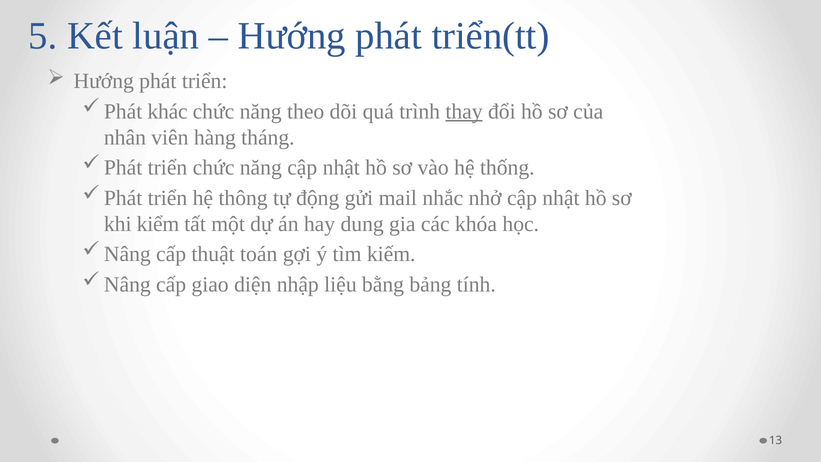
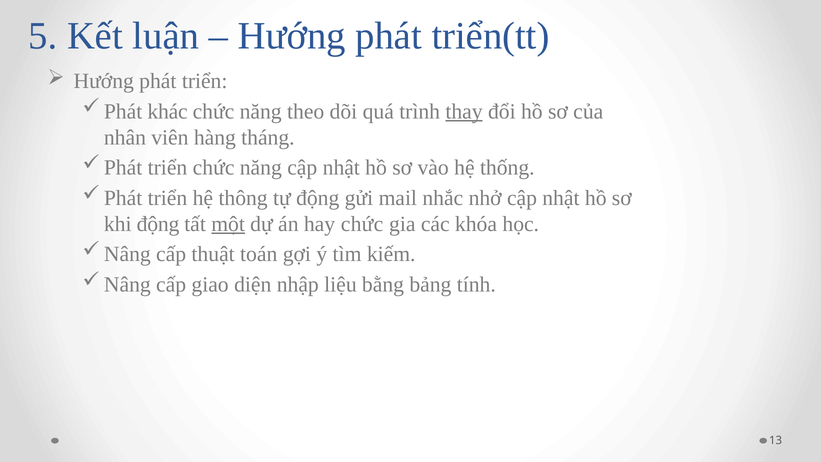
khi kiểm: kiểm -> động (158, 224)
một underline: none -> present (228, 224)
hay dung: dung -> chức (362, 224)
